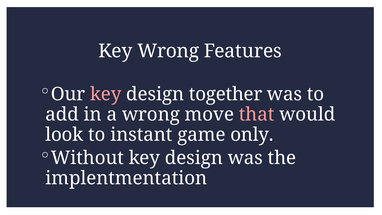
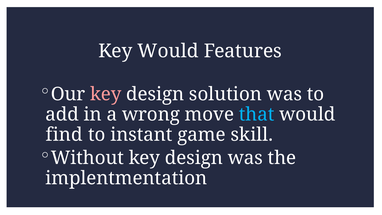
Key Wrong: Wrong -> Would (168, 51)
together: together -> solution (226, 94)
that colour: pink -> light blue (257, 114)
look: look -> find (64, 135)
only: only -> skill (252, 135)
